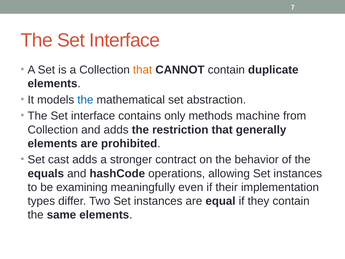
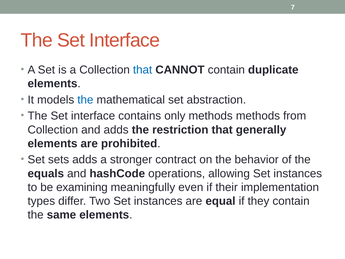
that colour: orange -> blue (143, 70)
methods machine: machine -> methods (258, 116)
cast: cast -> sets (59, 159)
